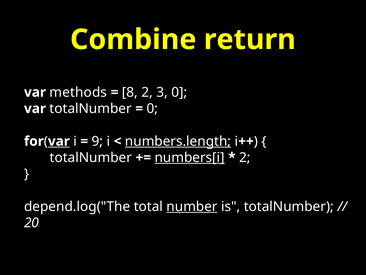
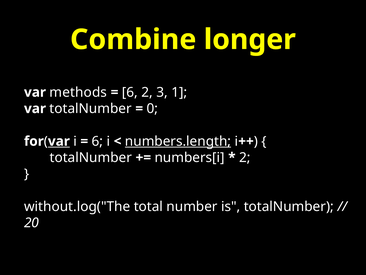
return: return -> longer (250, 40)
8: 8 -> 6 (130, 92)
3 0: 0 -> 1 (179, 92)
9: 9 -> 6 (97, 141)
numbers[i underline: present -> none (190, 157)
depend.log("The: depend.log("The -> without.log("The (77, 206)
number underline: present -> none (192, 206)
